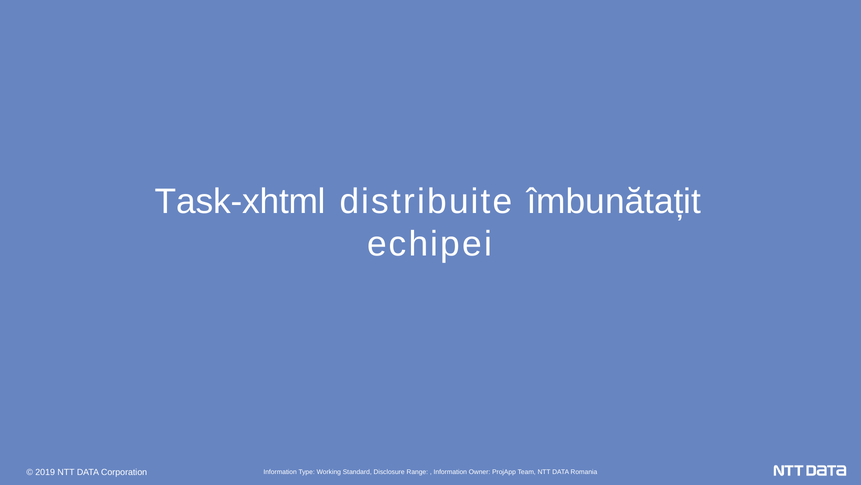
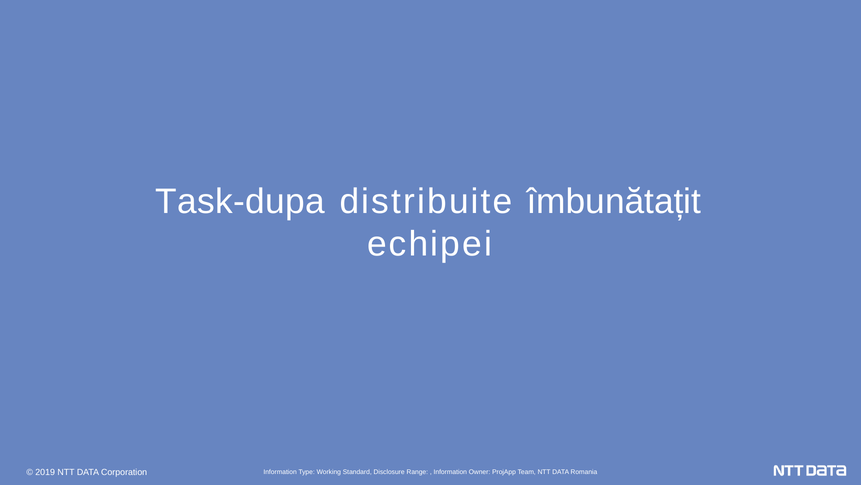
Task-xhtml: Task-xhtml -> Task-dupa (240, 201)
